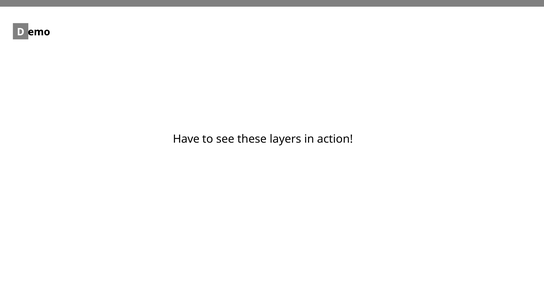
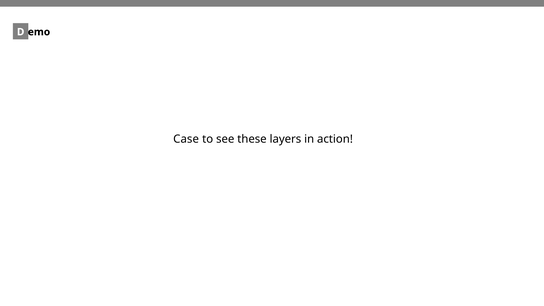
Have: Have -> Case (186, 139)
